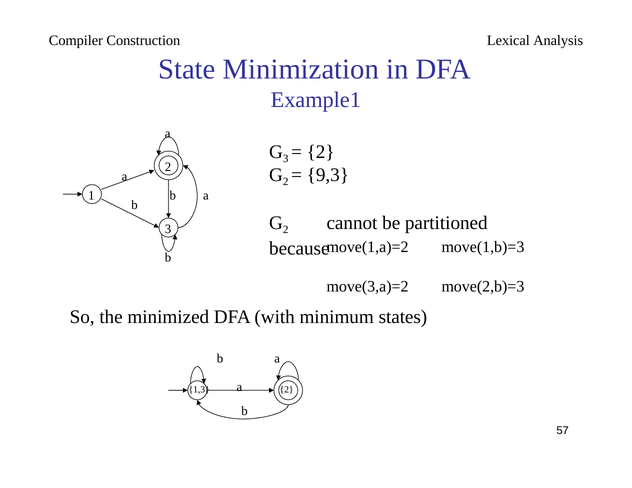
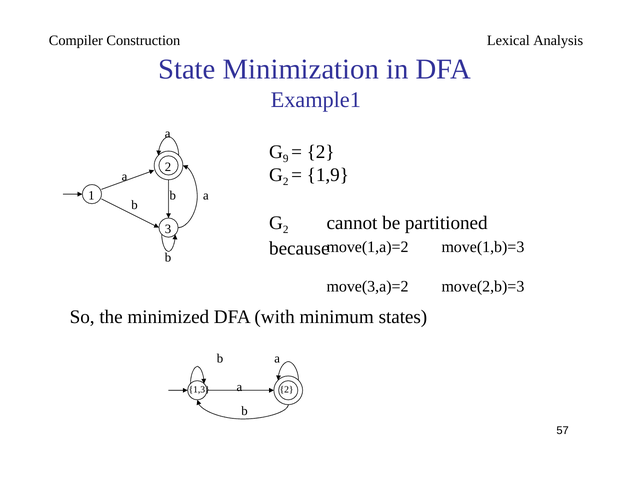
3: 3 -> 9 (286, 159)
9,3: 9,3 -> 1,9 (328, 175)
